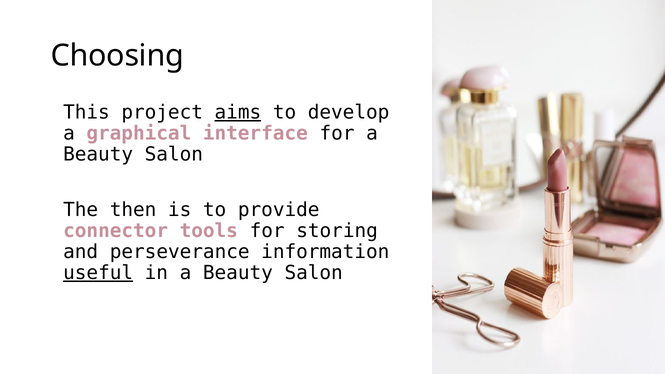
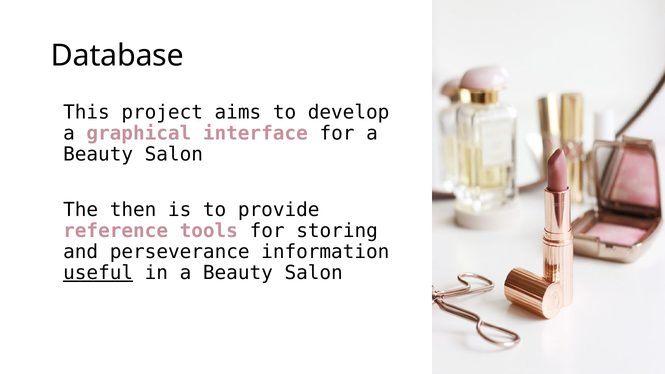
Choosing: Choosing -> Database (117, 56)
aims underline: present -> none (238, 112)
connector: connector -> reference (116, 231)
